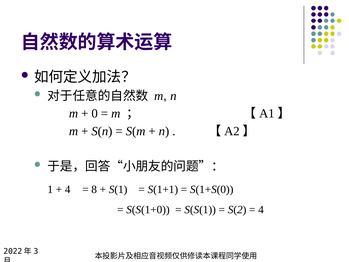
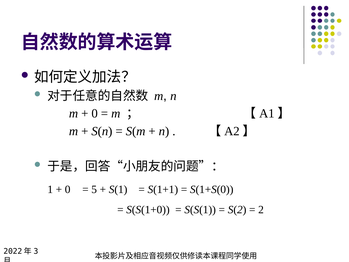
4: 4 -> 0 (68, 189)
8: 8 -> 5 (94, 189)
4: 4 -> 2 (261, 209)
